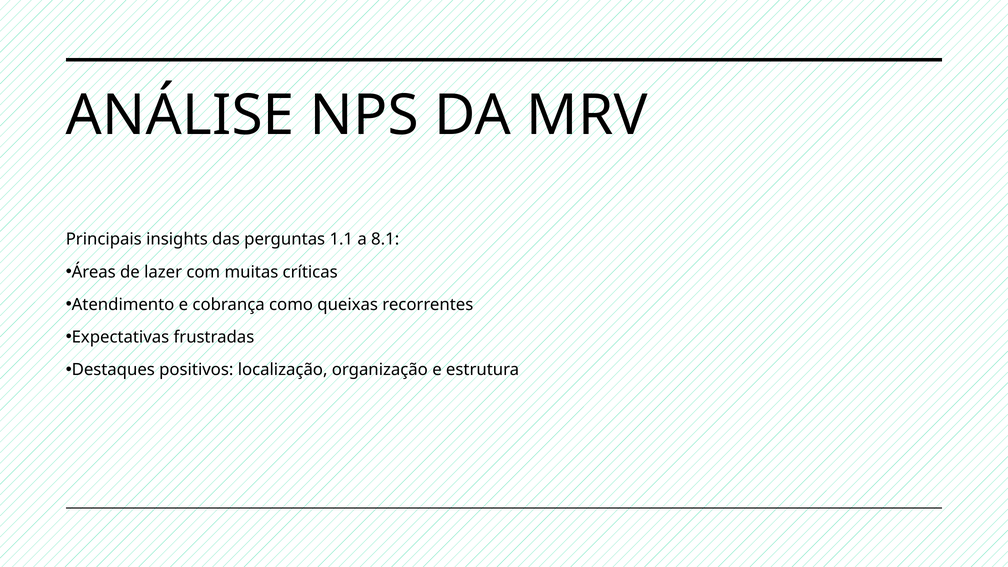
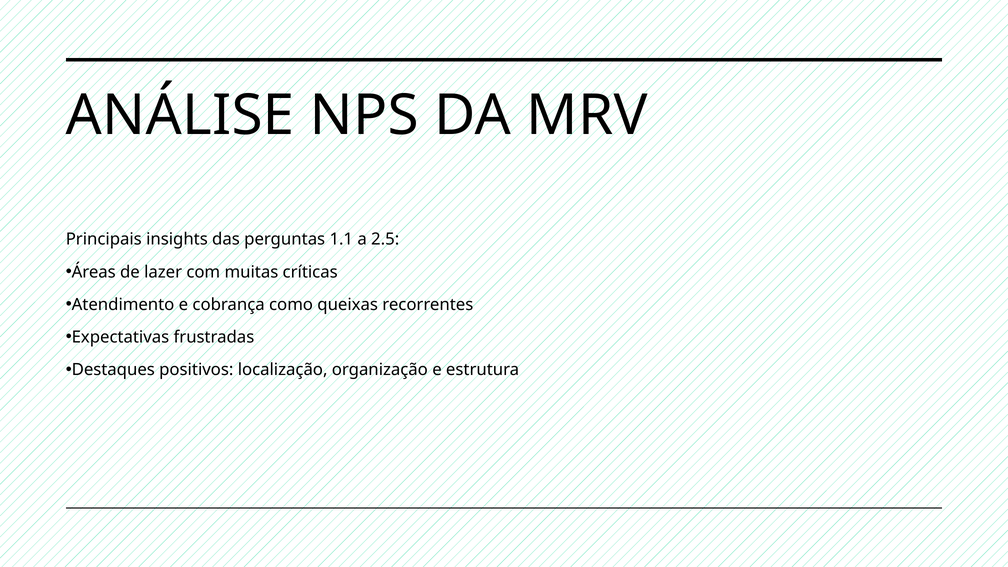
8.1: 8.1 -> 2.5 (385, 239)
